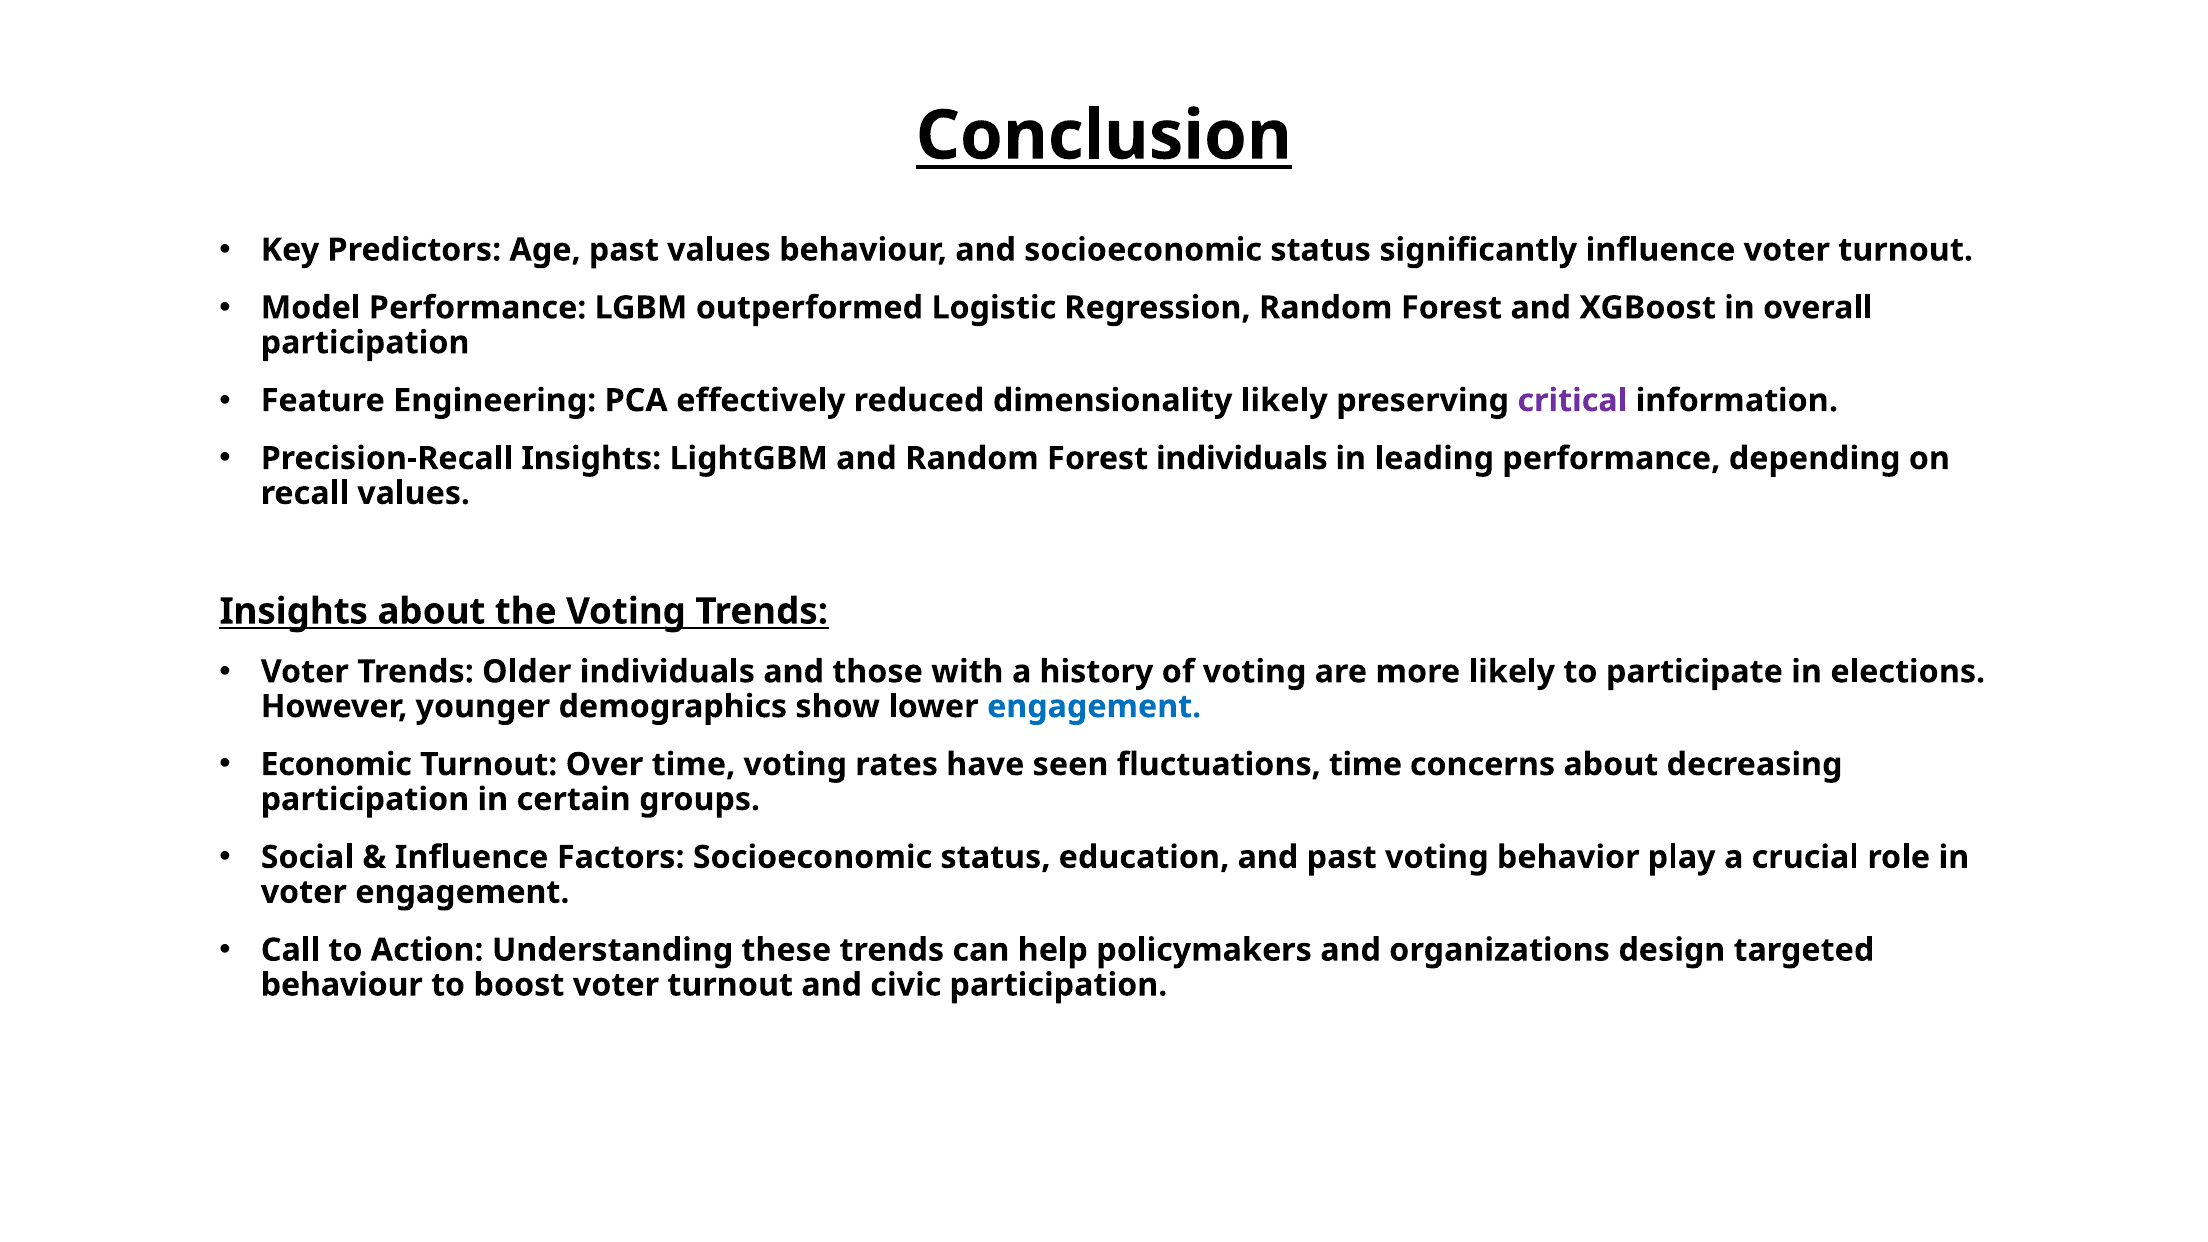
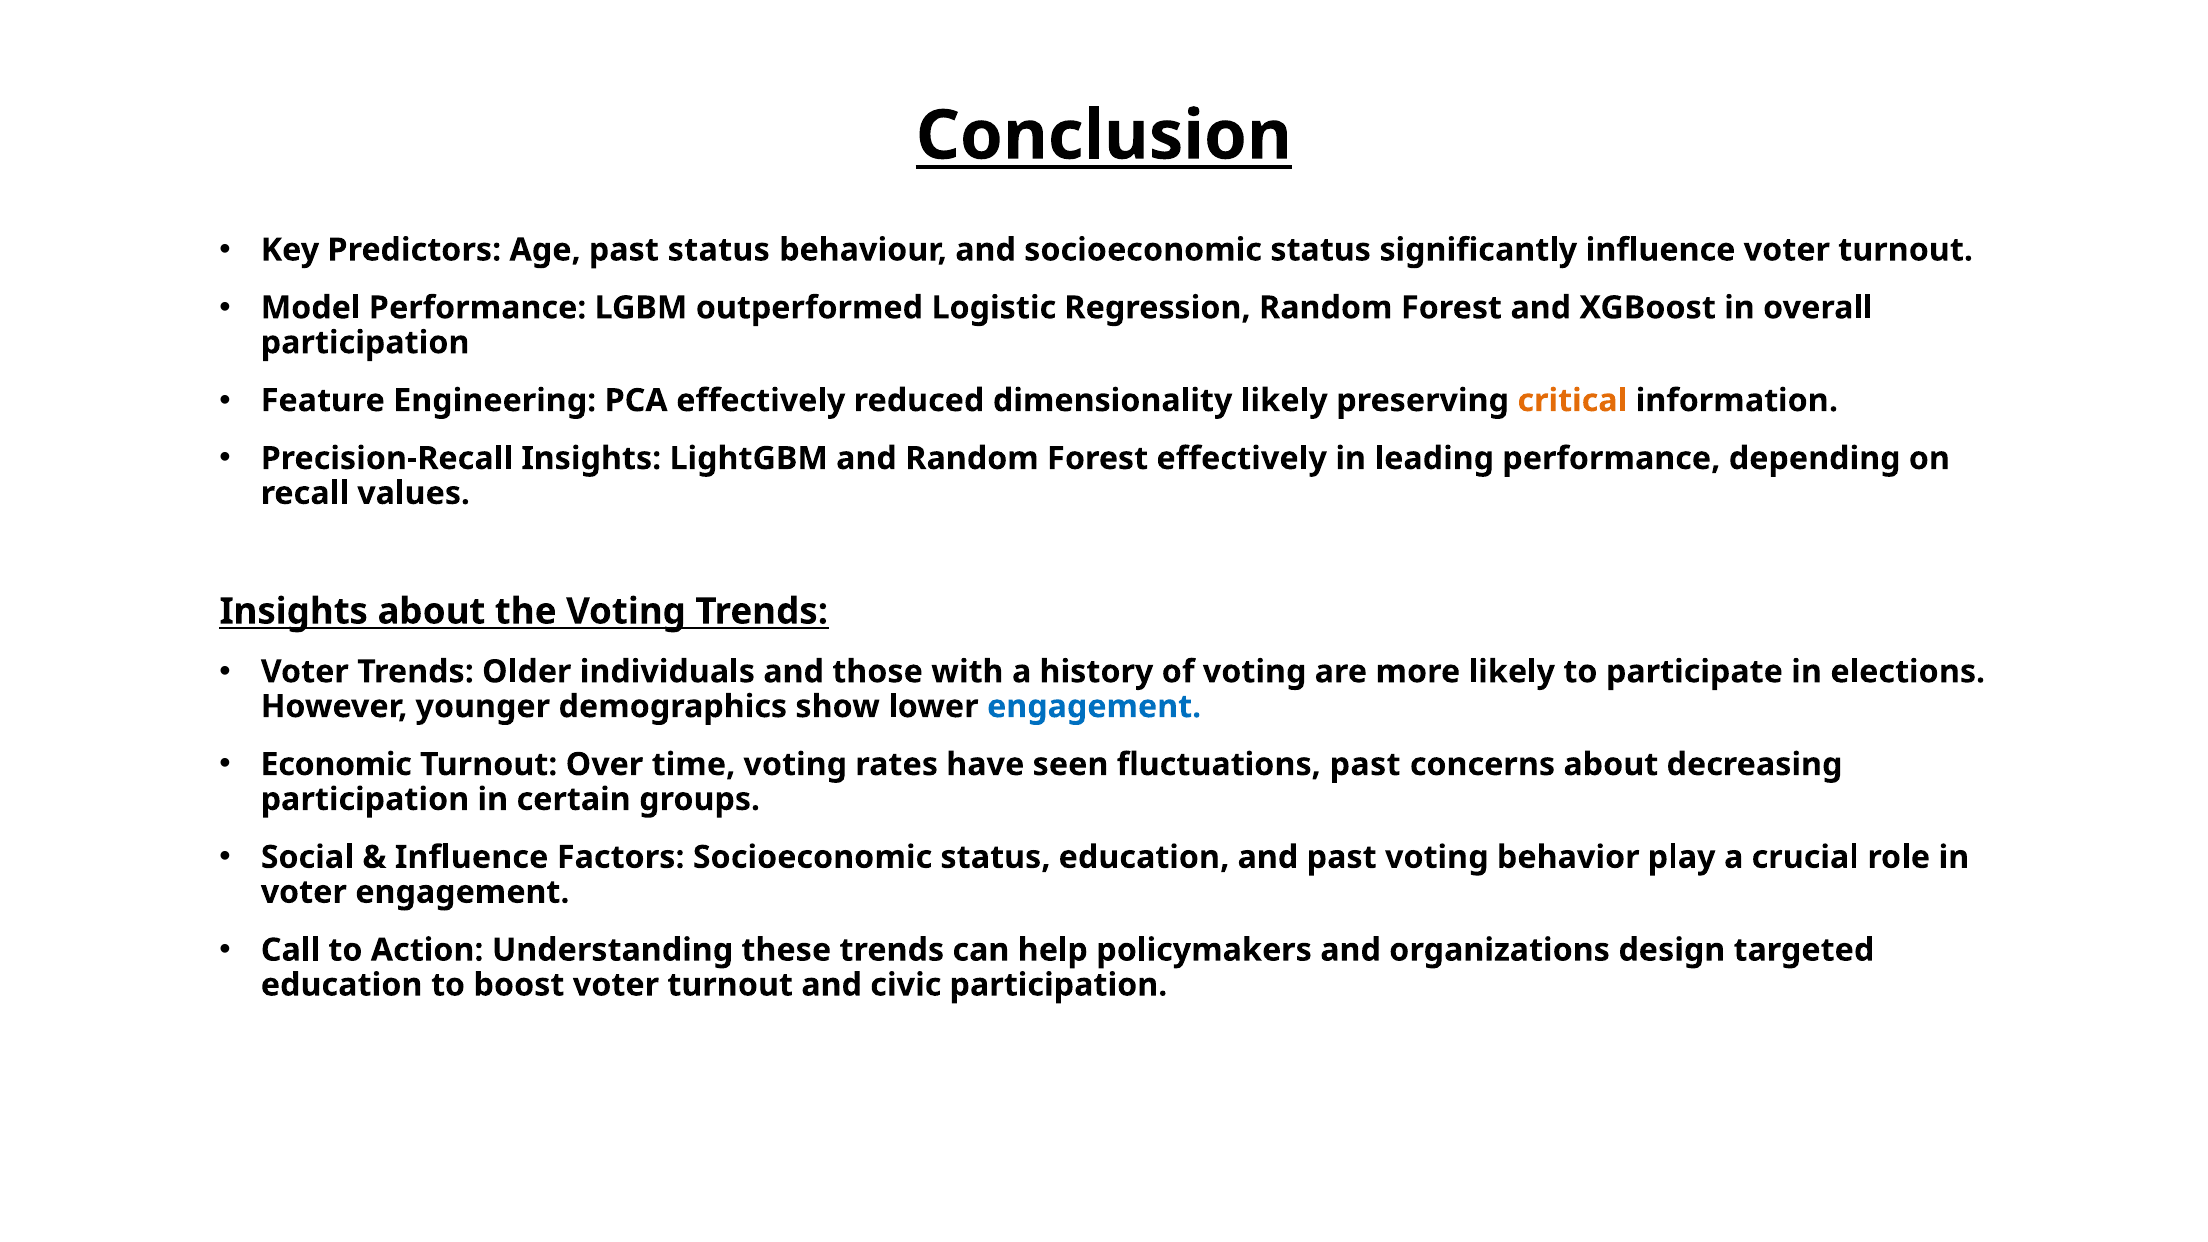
past values: values -> status (719, 250)
critical colour: purple -> orange (1572, 401)
Forest individuals: individuals -> effectively (1242, 458)
fluctuations time: time -> past (1365, 764)
behaviour: behaviour -> education (342, 985)
